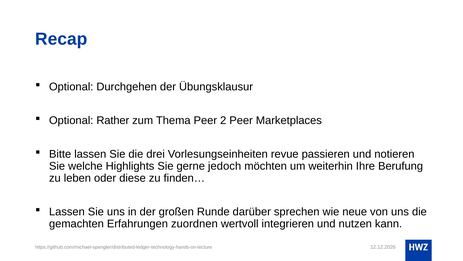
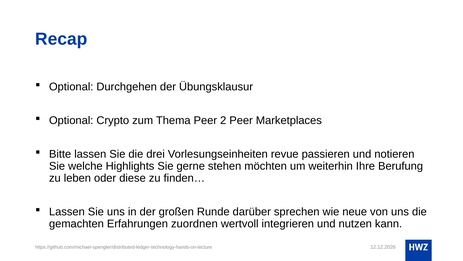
Rather: Rather -> Crypto (113, 120)
jedoch: jedoch -> stehen (225, 166)
